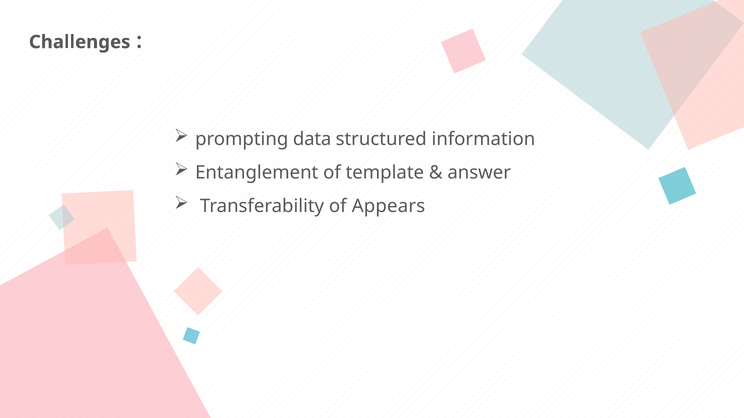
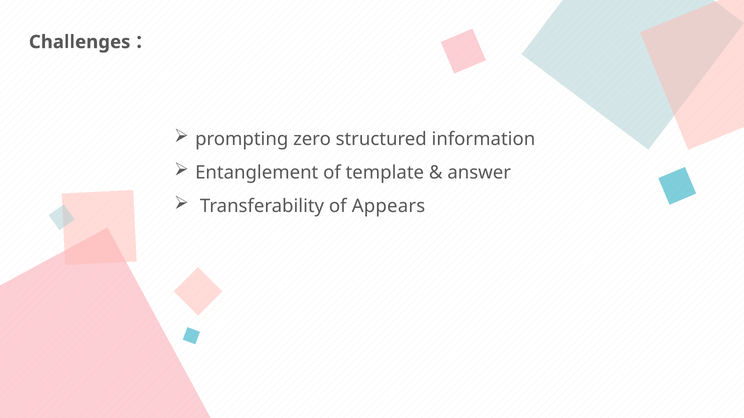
data: data -> zero (312, 139)
